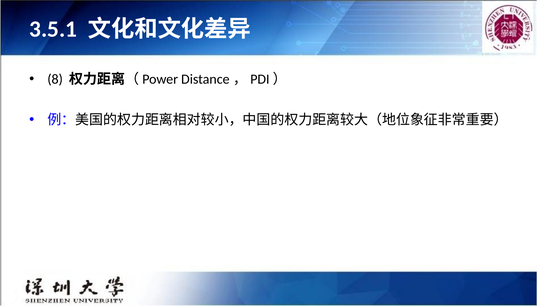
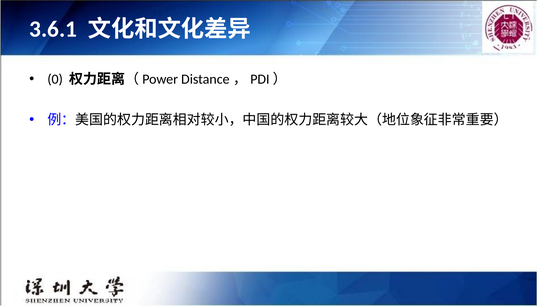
3.5.1: 3.5.1 -> 3.6.1 (53, 29)
8: 8 -> 0 (55, 79)
